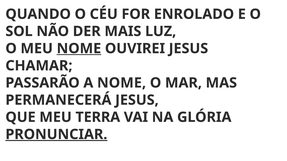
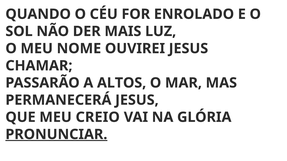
NOME underline: present -> none (79, 49)
A NOME: NOME -> ALTOS (122, 83)
TERRA: TERRA -> CREIO (98, 117)
